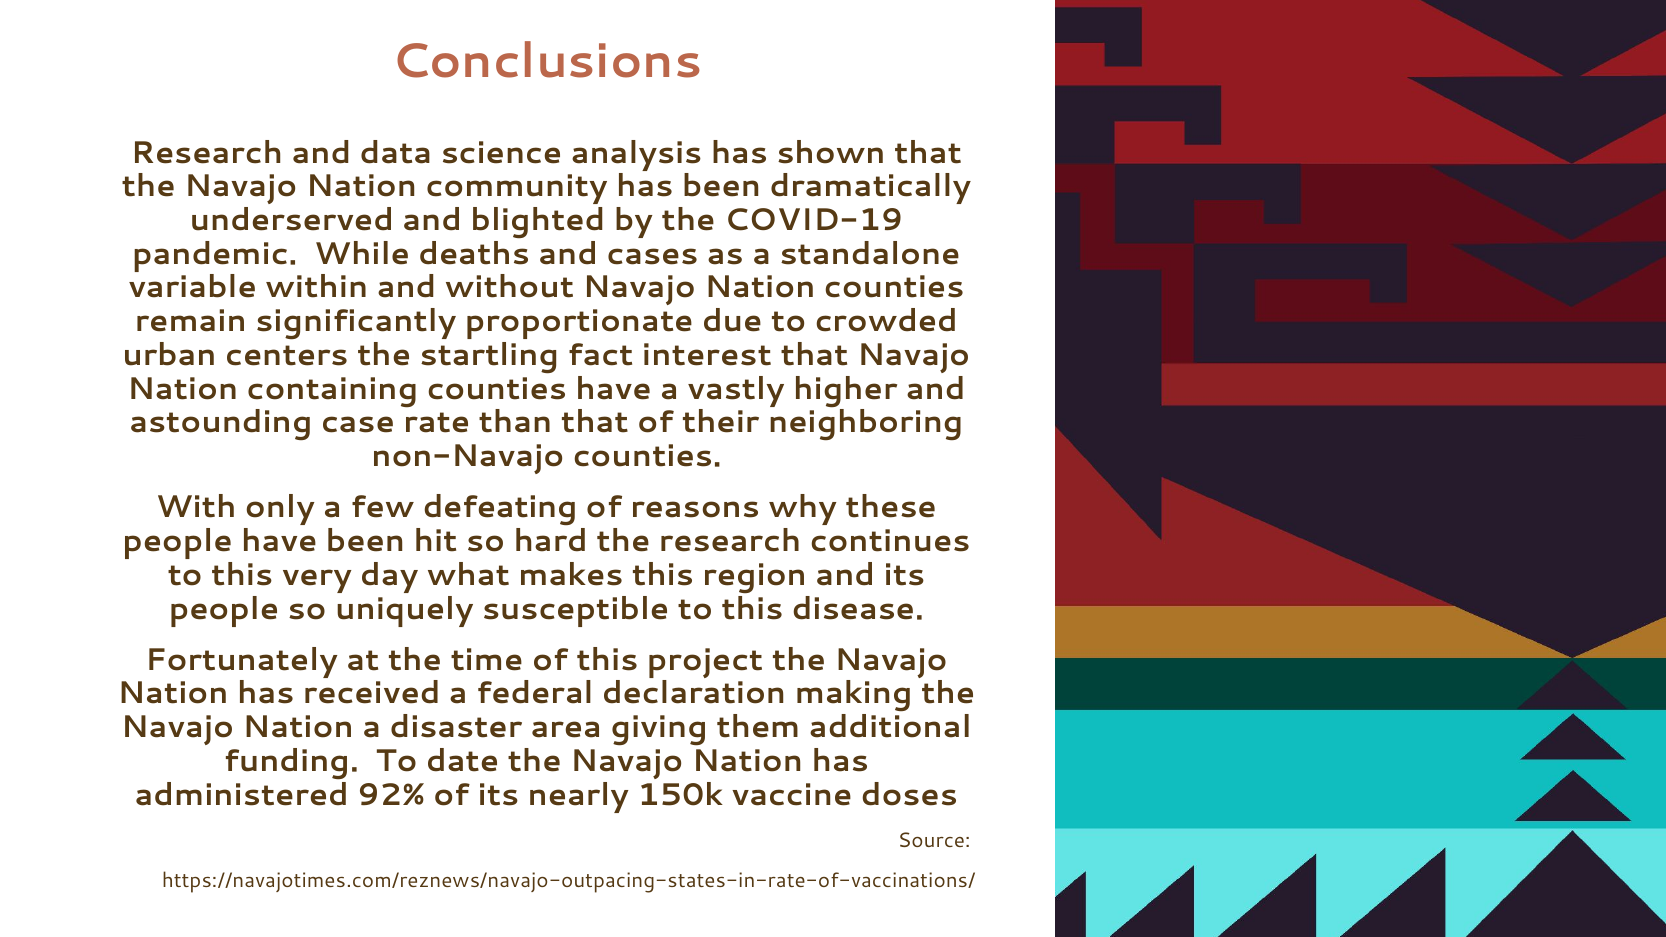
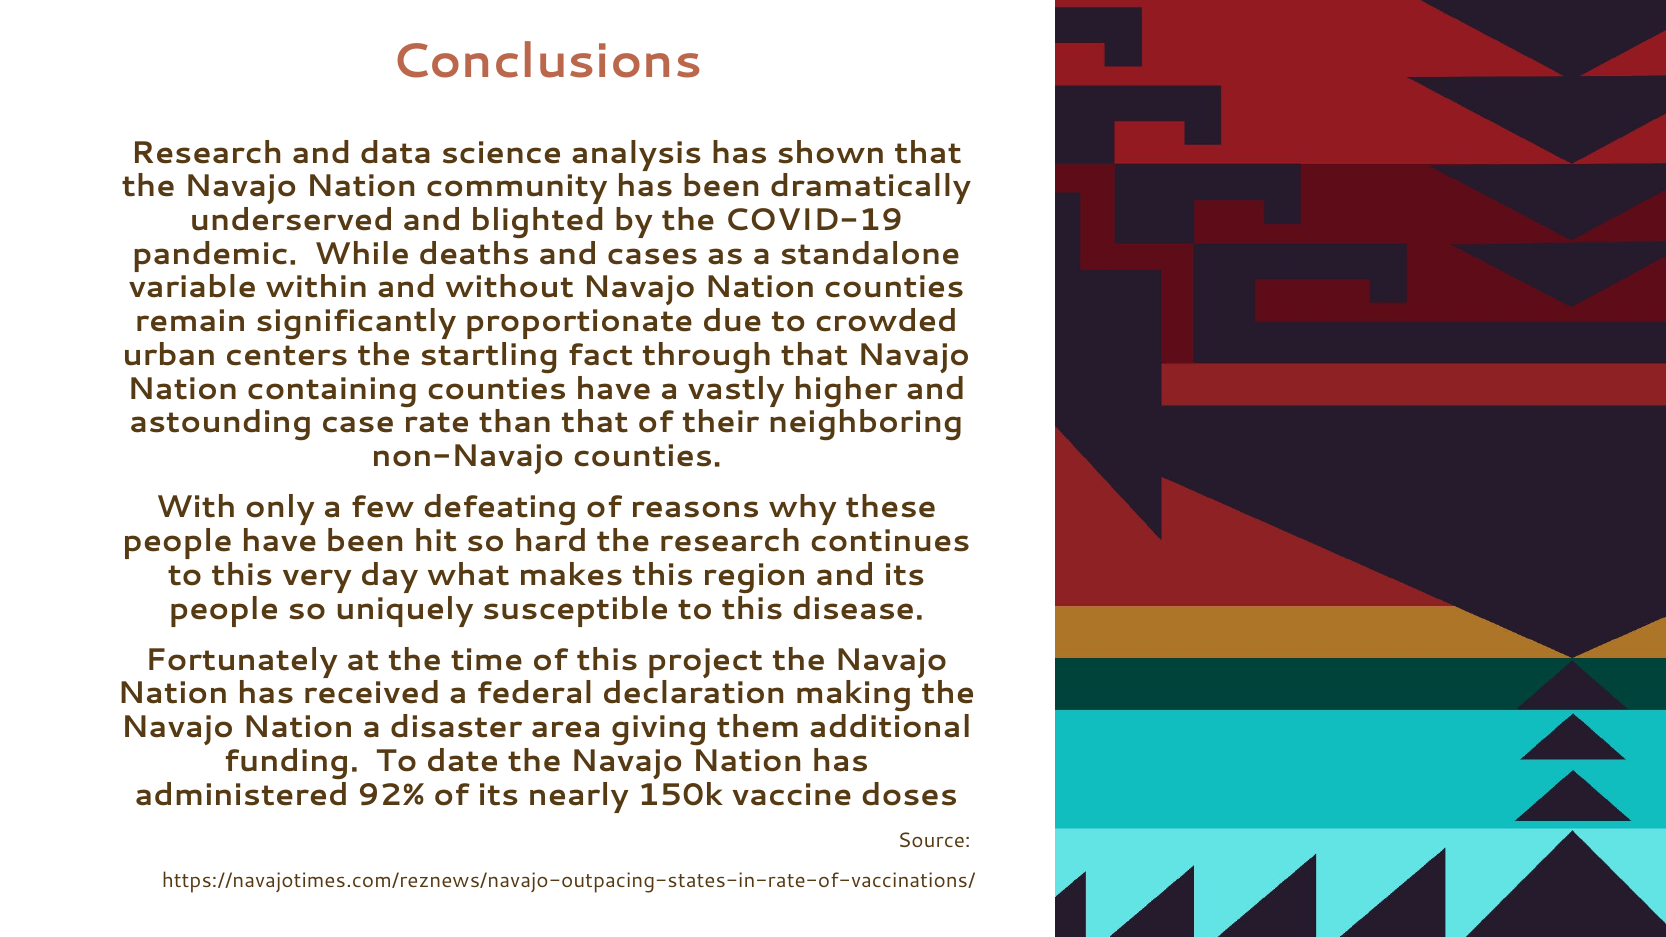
interest: interest -> through (707, 355)
